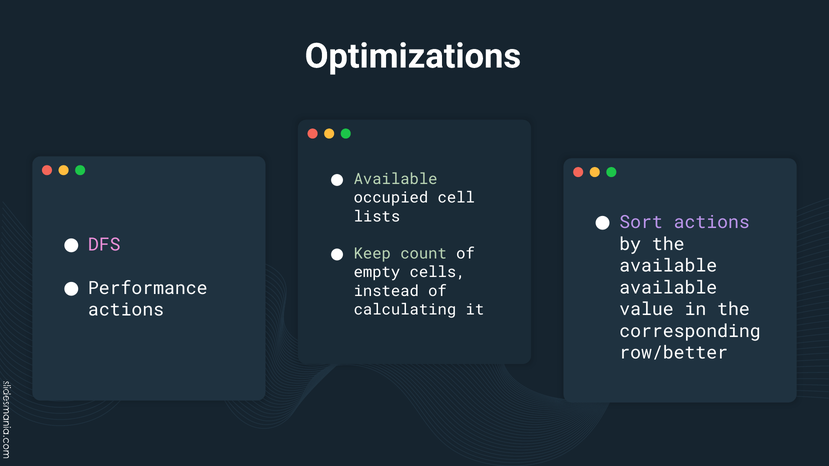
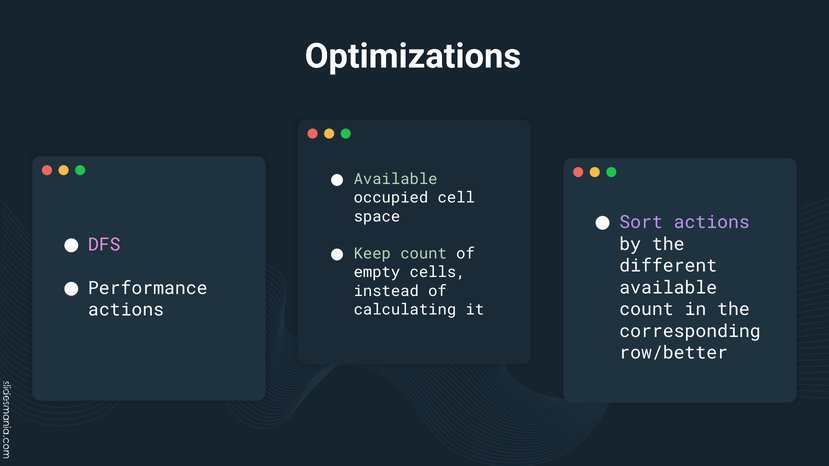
lists: lists -> space (377, 217)
available: available -> different (668, 266)
value: value -> count (646, 309)
